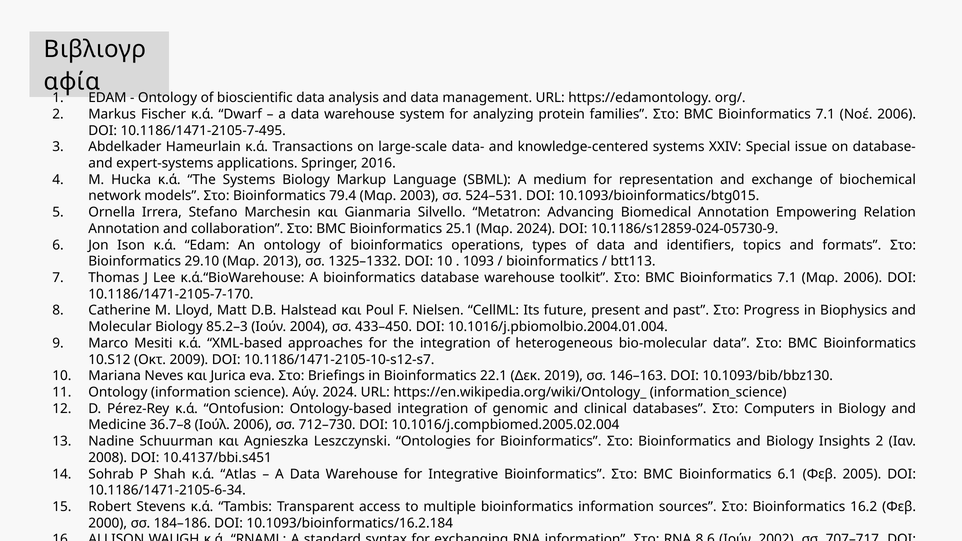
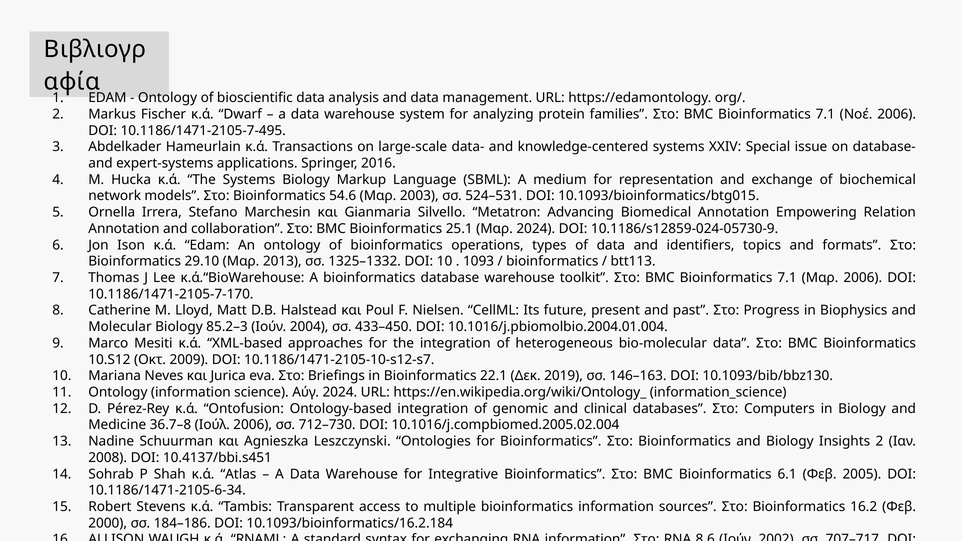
79.4: 79.4 -> 54.6 (343, 196)
